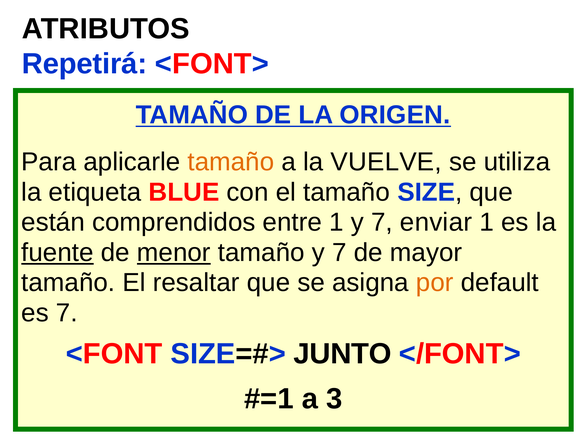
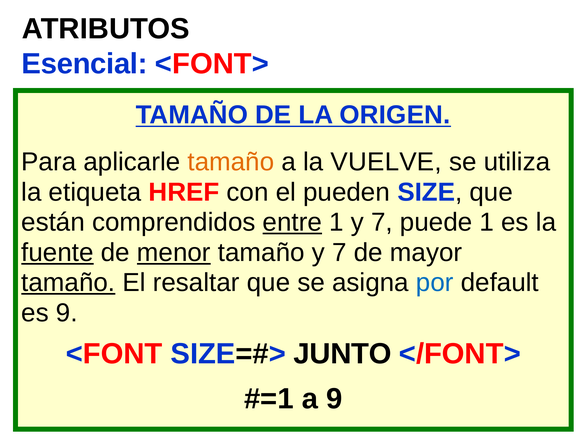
Repetirá: Repetirá -> Esencial (85, 64)
BLUE: BLUE -> HREF (184, 192)
el tamaño: tamaño -> pueden (347, 192)
entre underline: none -> present (292, 222)
enviar: enviar -> puede (436, 222)
tamaño underline: none -> present (68, 283)
por colour: orange -> blue (435, 283)
es 7: 7 -> 9 (67, 313)
a 3: 3 -> 9 (334, 399)
